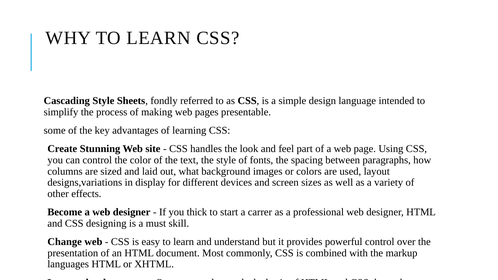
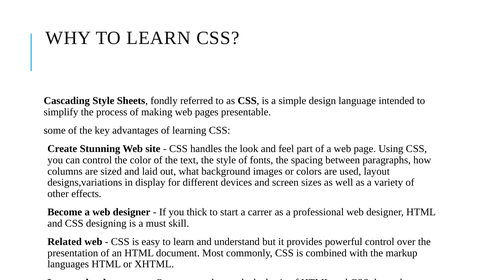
Change: Change -> Related (65, 242)
